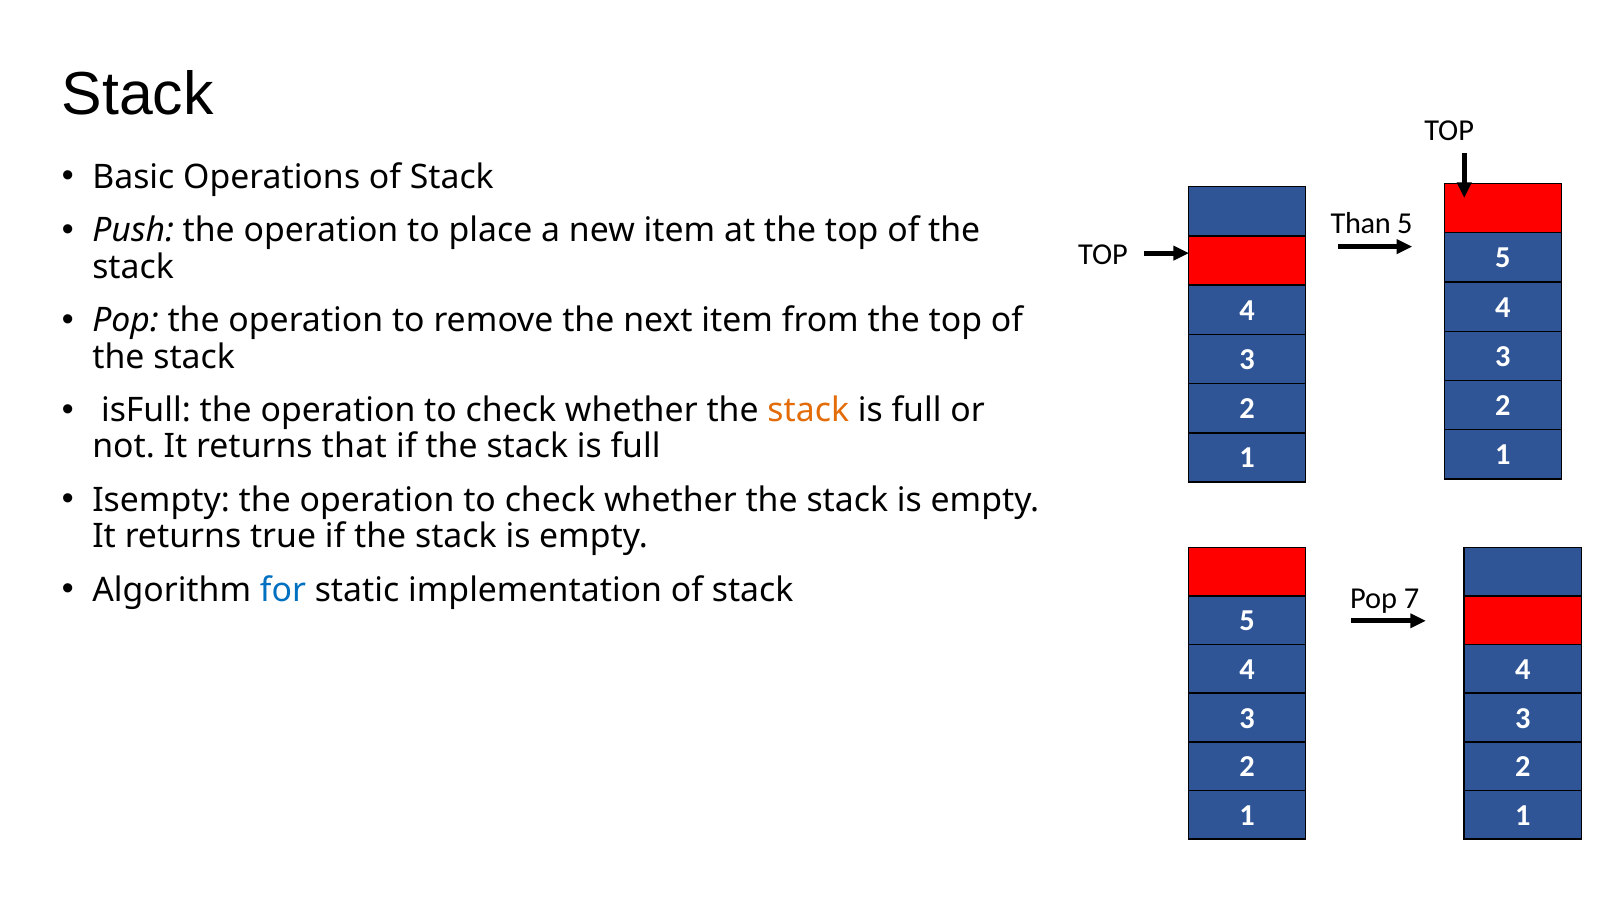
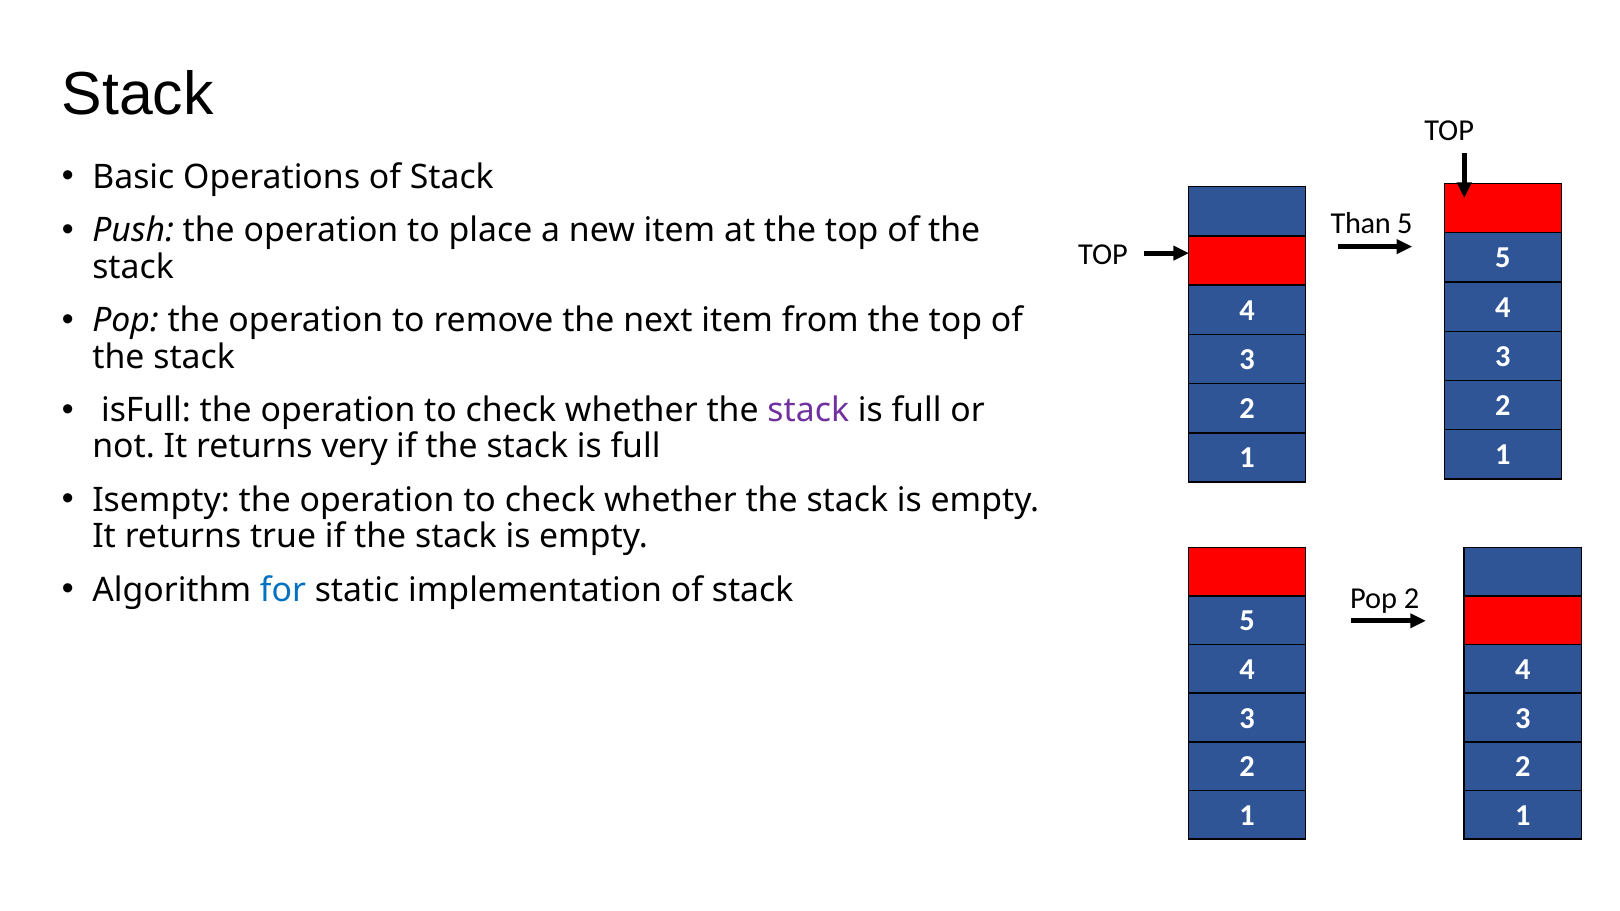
stack colour: orange -> purple (808, 410)
that: that -> very (355, 447)
Pop 7: 7 -> 2 (1412, 598)
